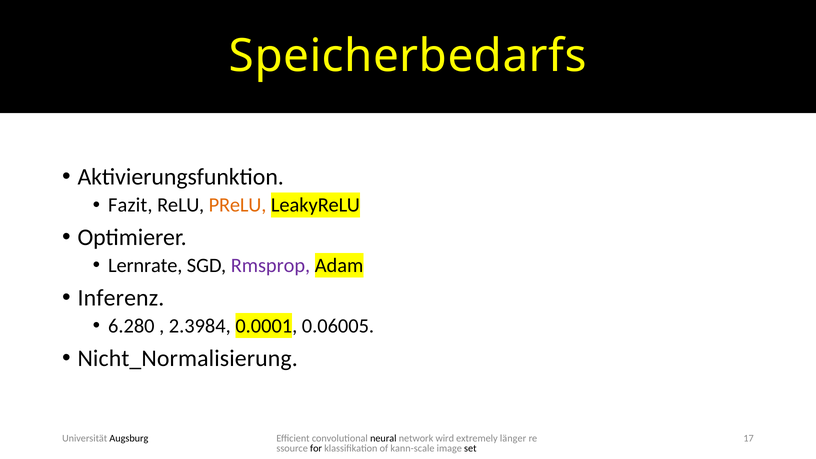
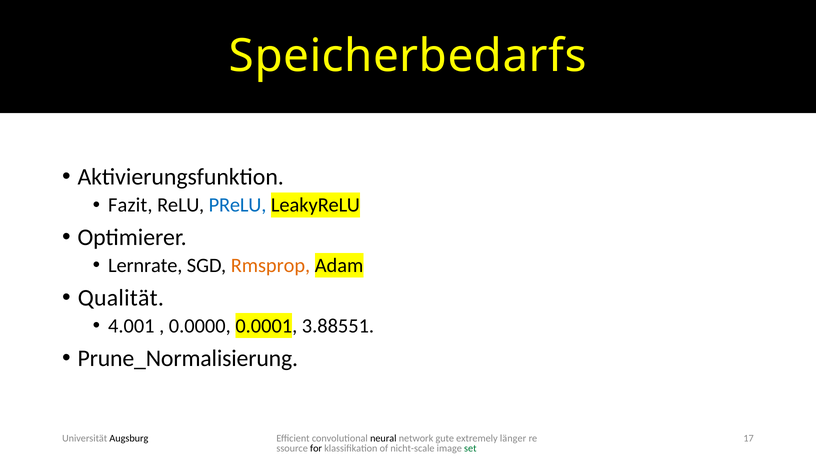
PReLU colour: orange -> blue (238, 205)
Rmsprop colour: purple -> orange (270, 266)
Inferenz: Inferenz -> Qualität (121, 298)
6.280: 6.280 -> 4.001 (131, 326)
2.3984: 2.3984 -> 0.0000 (200, 326)
0.06005: 0.06005 -> 3.88551 (338, 326)
Nicht_Normalisierung: Nicht_Normalisierung -> Prune_Normalisierung (188, 358)
wird: wird -> gute (445, 438)
kann-scale: kann-scale -> nicht-scale (412, 448)
set colour: black -> green (470, 448)
